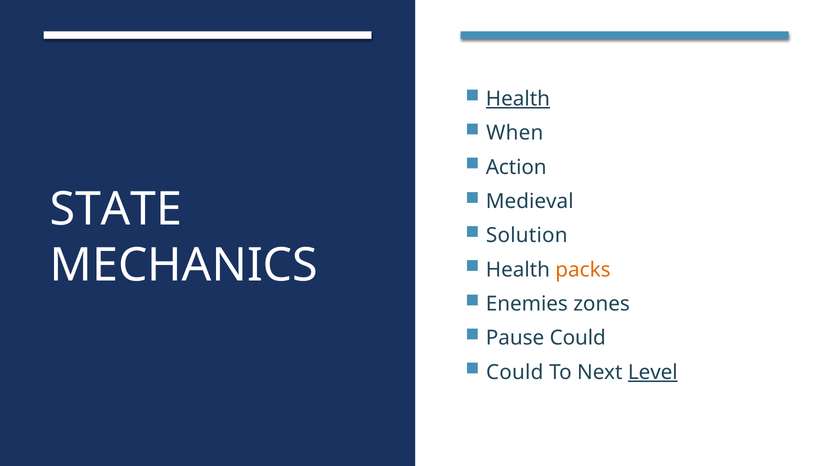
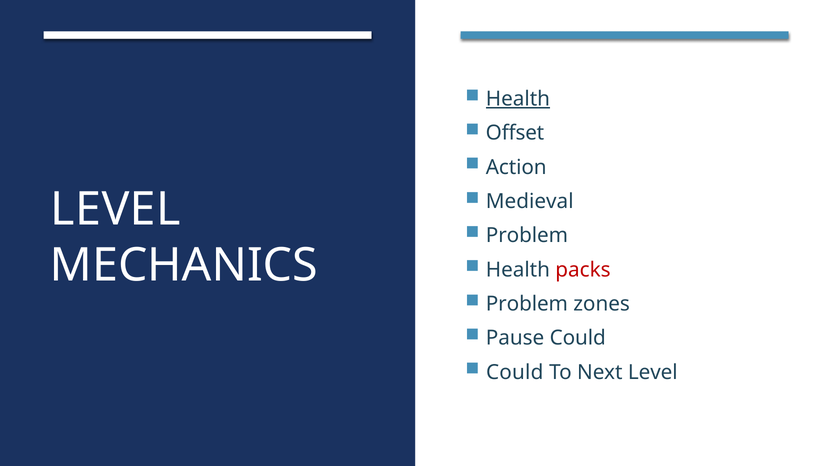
When: When -> Offset (515, 133)
STATE: STATE -> LEVEL (116, 209)
Solution: Solution -> Problem (527, 235)
packs colour: orange -> red (583, 270)
Enemies: Enemies -> Problem (527, 304)
Level underline: present -> none (653, 372)
